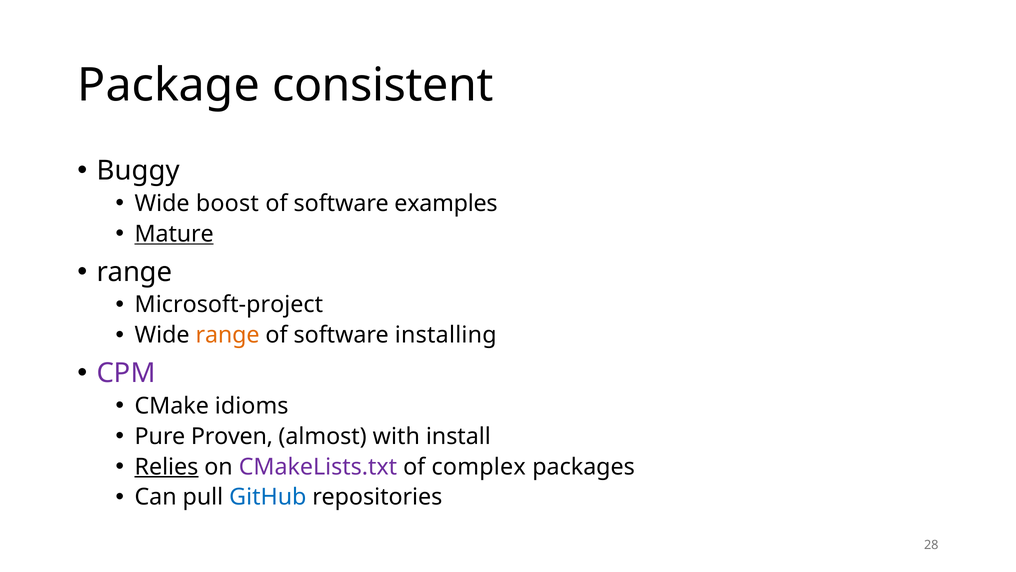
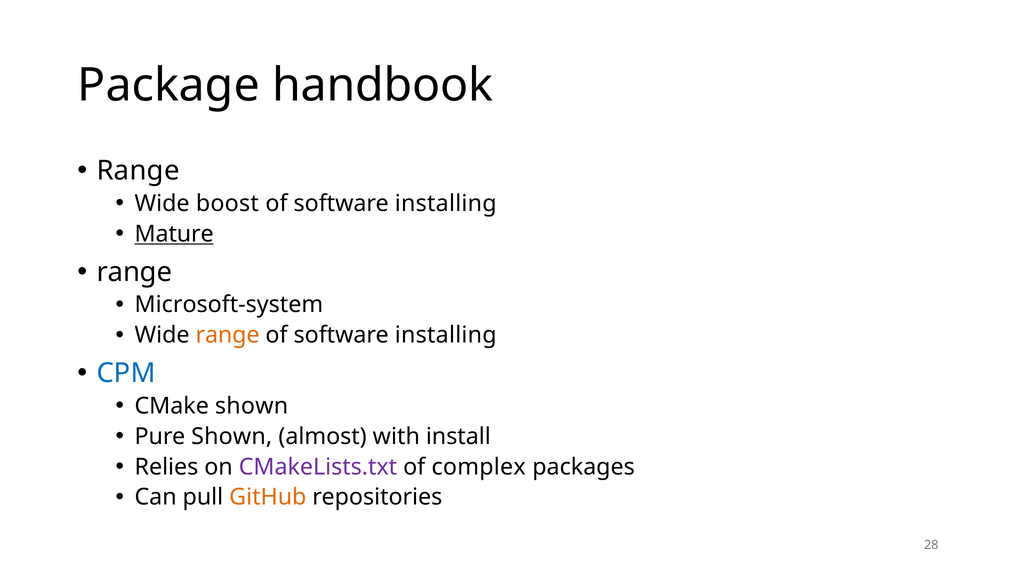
consistent: consistent -> handbook (383, 85)
Buggy: Buggy -> Range (138, 171)
examples: examples -> installing (446, 203)
Microsoft-project: Microsoft-project -> Microsoft-system (229, 304)
CPM colour: purple -> blue (126, 373)
CMake idioms: idioms -> shown (252, 406)
Pure Proven: Proven -> Shown (232, 436)
Relies underline: present -> none (166, 466)
GitHub colour: blue -> orange (268, 497)
